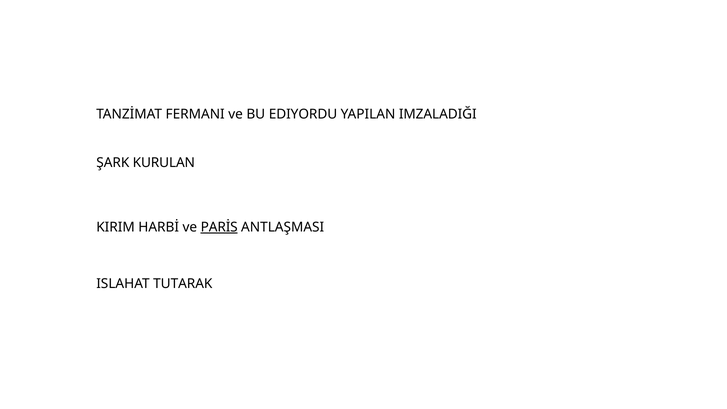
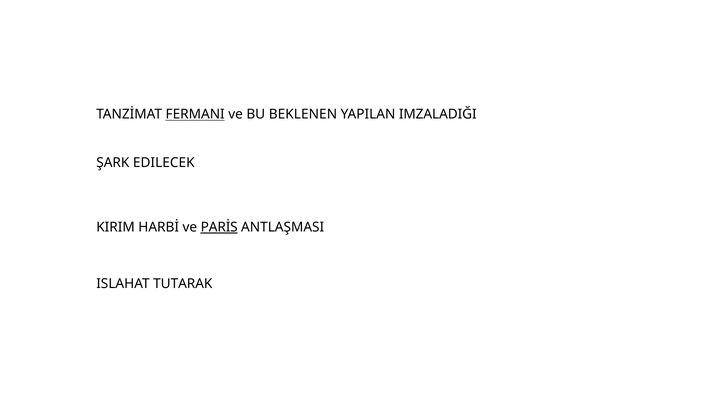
FERMANI underline: none -> present (195, 114)
EDIYORDU: EDIYORDU -> BEKLENEN (303, 114)
KURULAN: KURULAN -> EDILECEK (164, 163)
